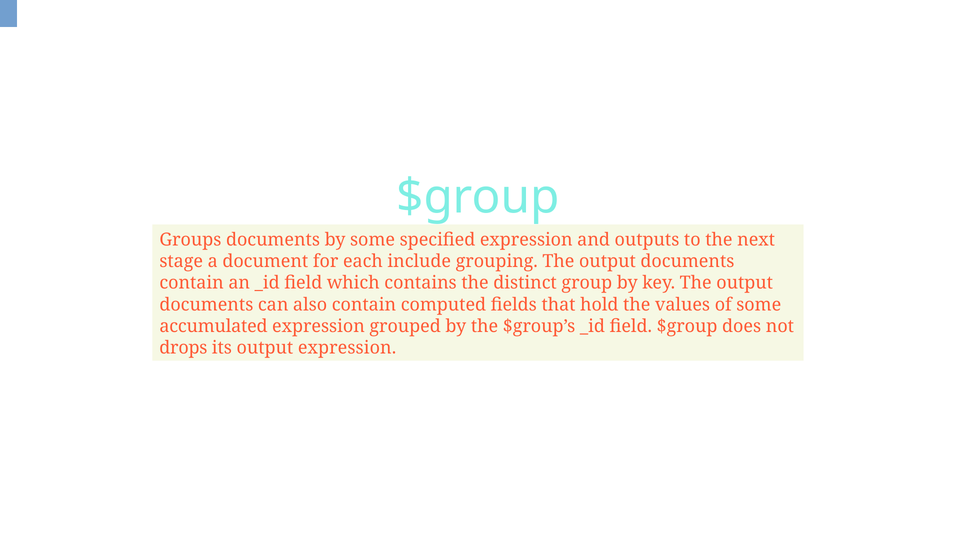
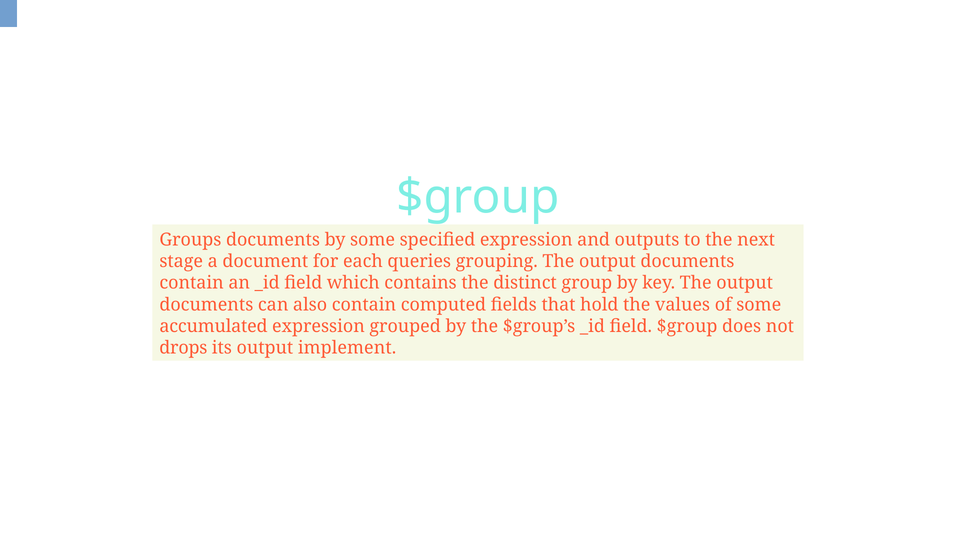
include: include -> queries (419, 261)
output expression: expression -> implement (347, 347)
